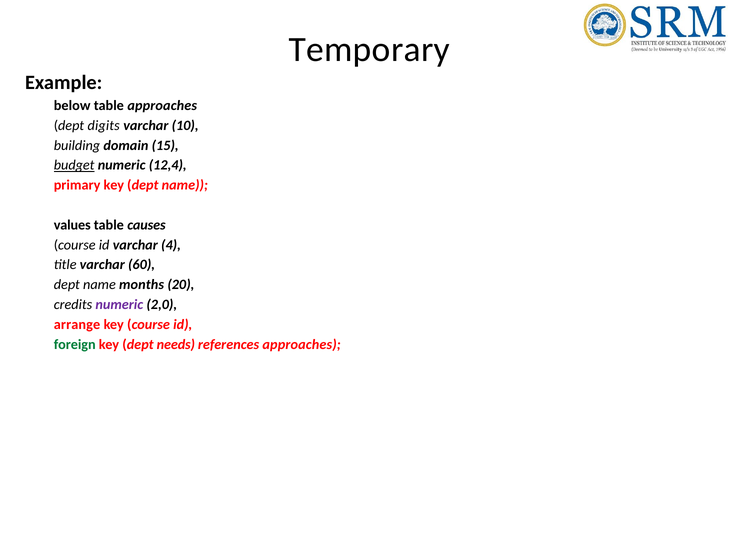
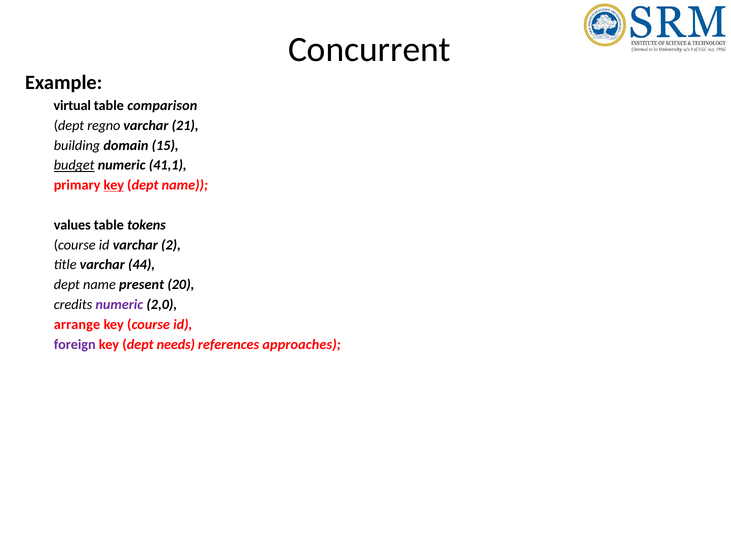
Temporary: Temporary -> Concurrent (369, 49)
below: below -> virtual (72, 106)
table approaches: approaches -> comparison (162, 106)
digits: digits -> regno (104, 126)
10: 10 -> 21 (185, 126)
12,4: 12,4 -> 41,1 (168, 165)
key underline: none -> present (114, 185)
causes: causes -> tokens (146, 225)
4: 4 -> 2 (171, 245)
60: 60 -> 44 (142, 265)
months: months -> present (142, 285)
foreign colour: green -> purple (75, 345)
